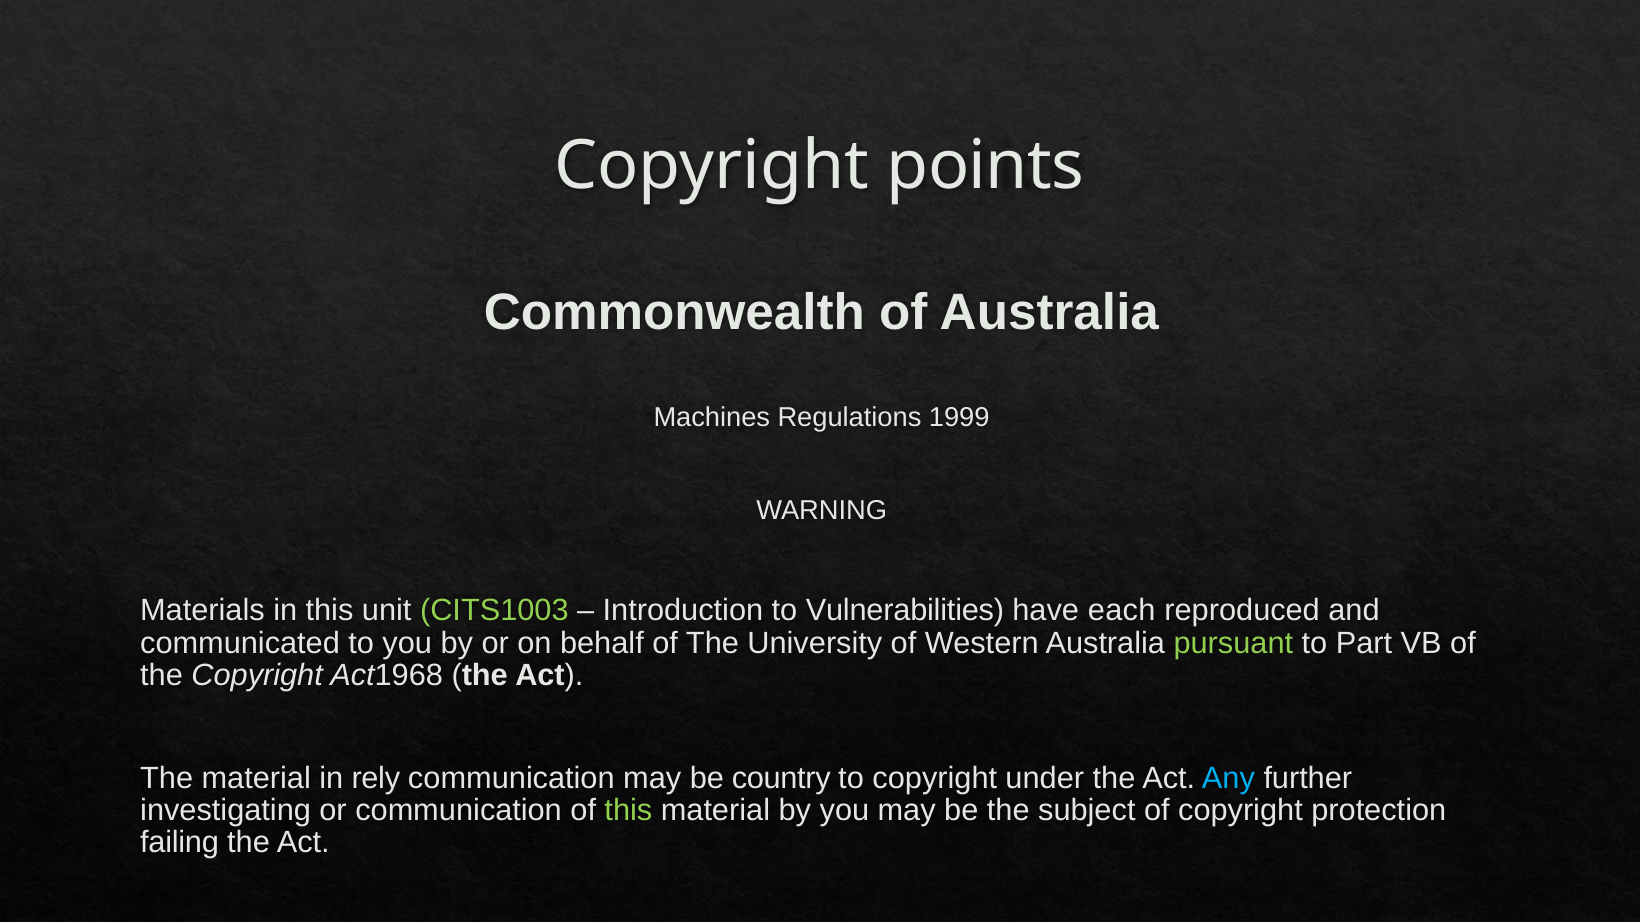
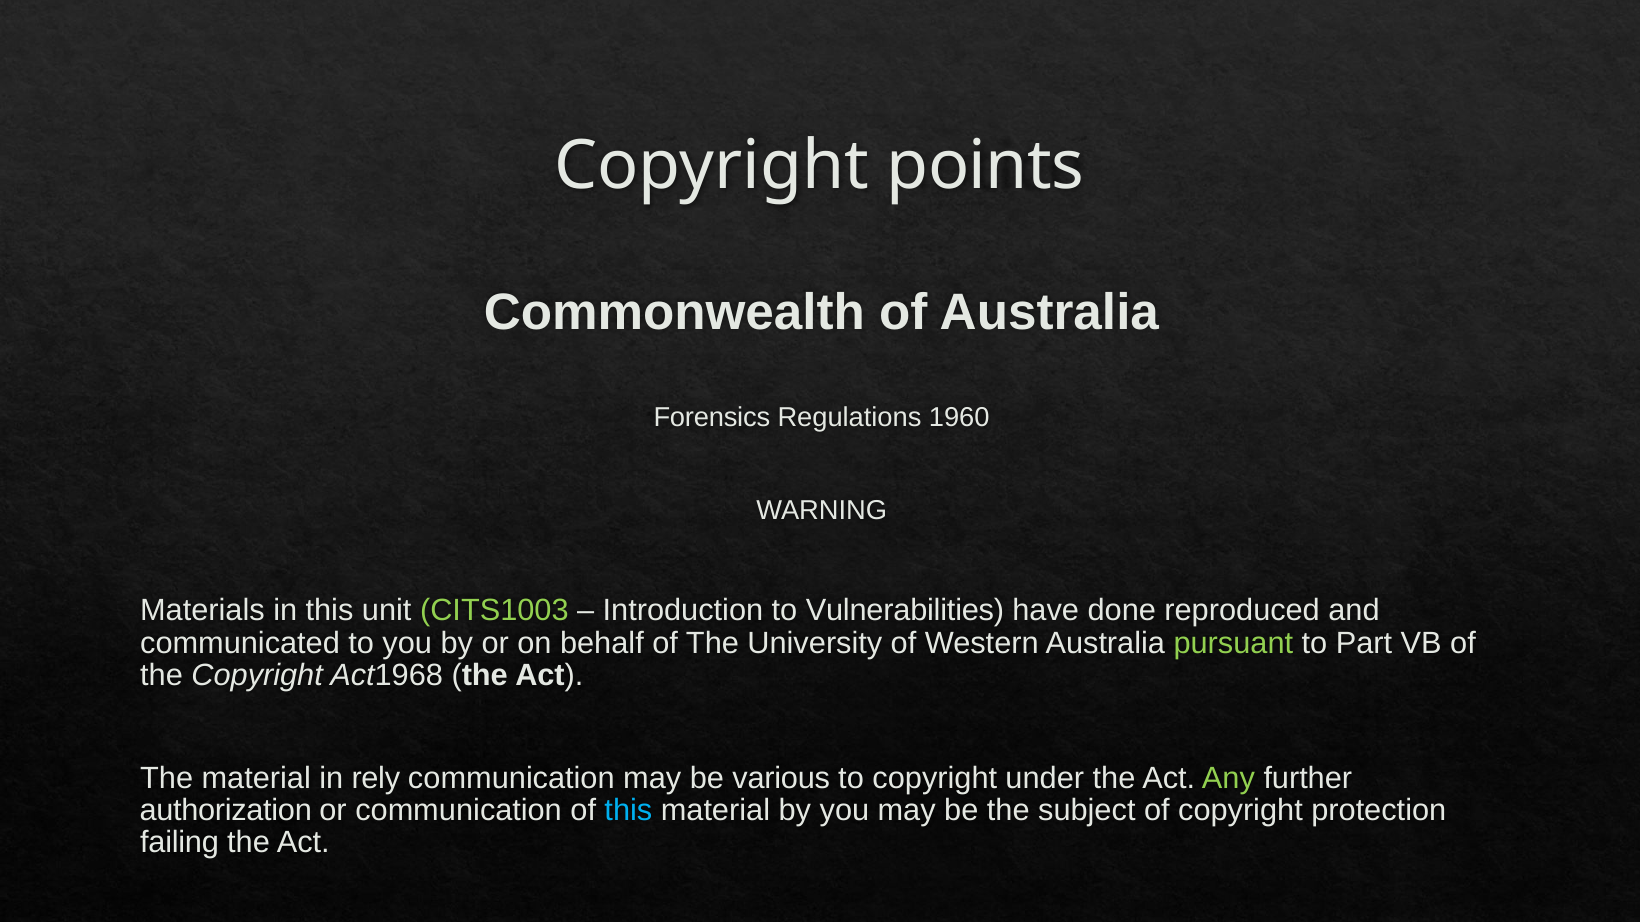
Machines: Machines -> Forensics (712, 418)
1999: 1999 -> 1960 (959, 418)
each: each -> done (1122, 611)
country: country -> various (781, 778)
Any colour: light blue -> light green (1228, 778)
investigating: investigating -> authorization (226, 811)
this colour: light green -> light blue (628, 811)
